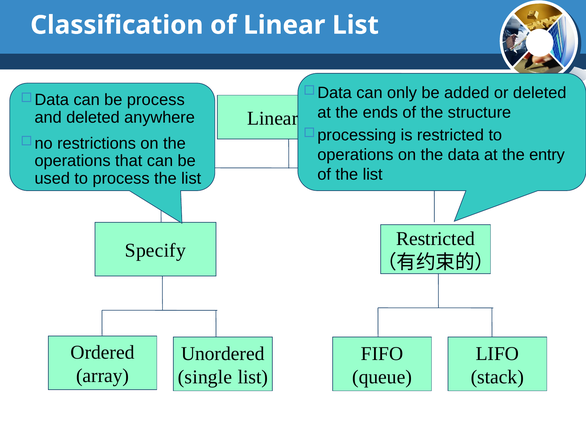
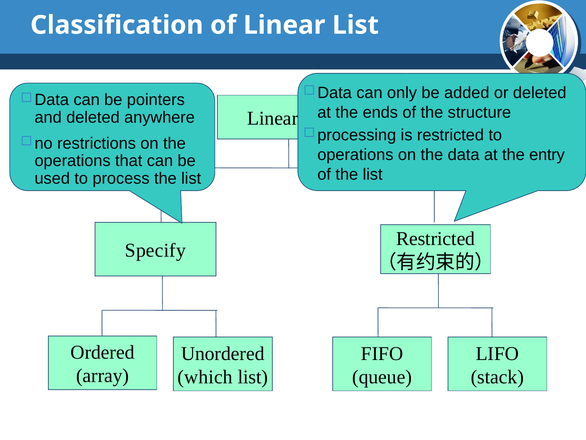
be process: process -> pointers (156, 100)
single: single -> which (205, 377)
